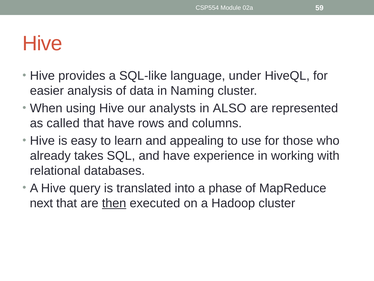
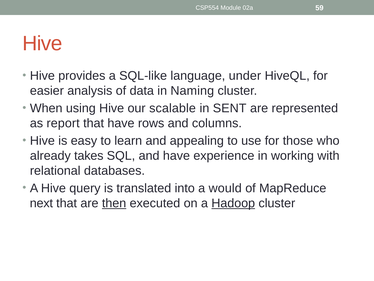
analysts: analysts -> scalable (173, 108)
ALSO: ALSO -> SENT (230, 108)
called: called -> report (63, 123)
phase: phase -> would (225, 188)
Hadoop underline: none -> present (233, 203)
